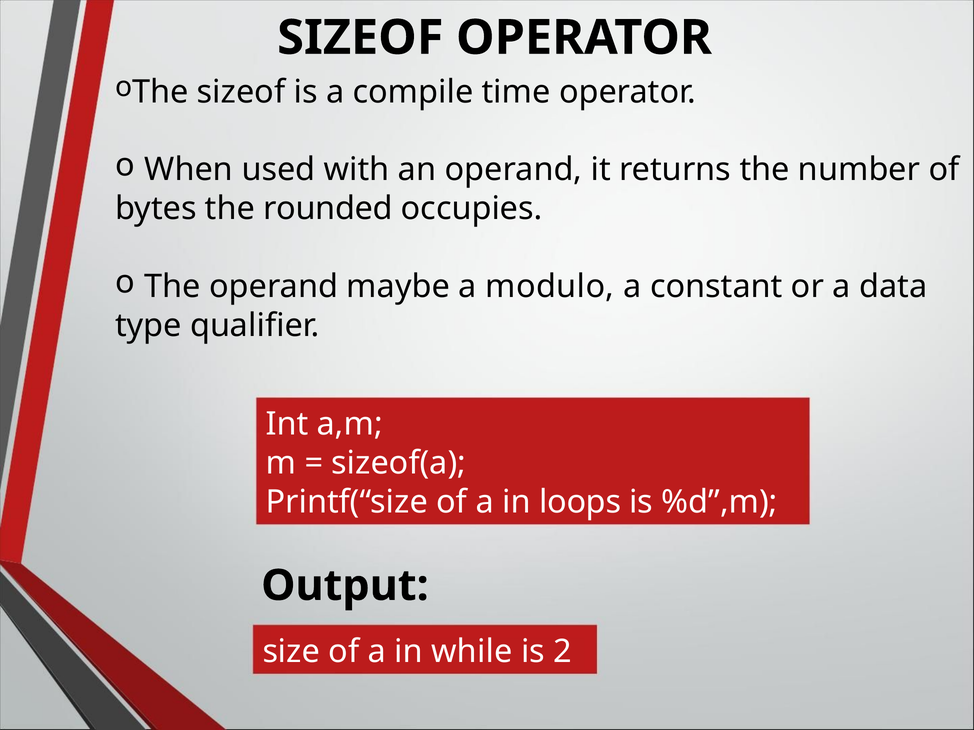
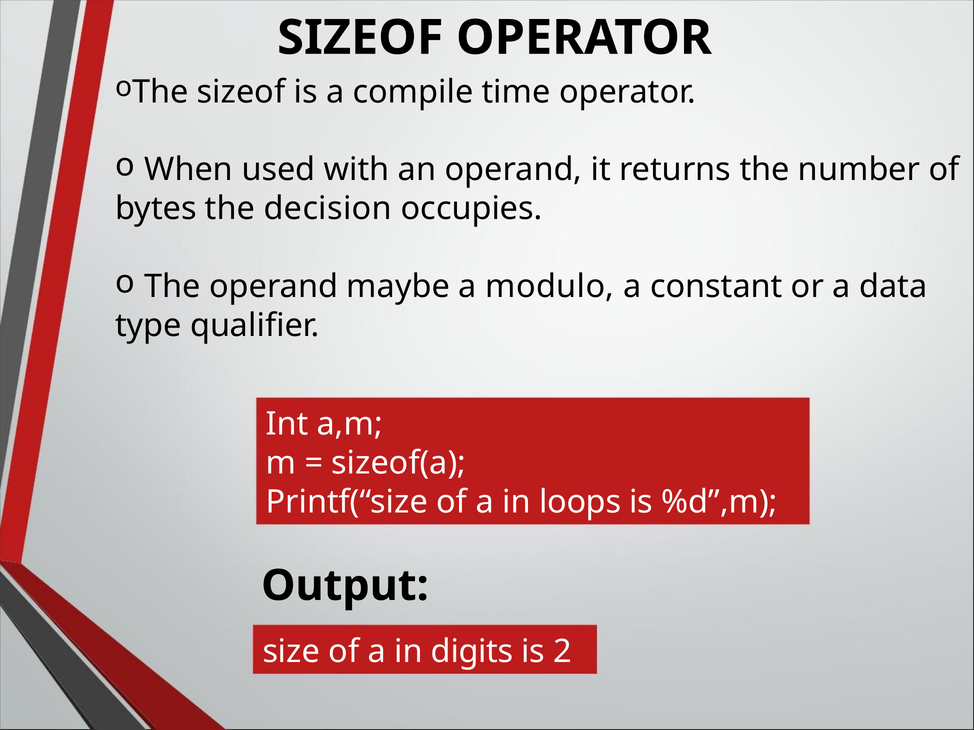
rounded: rounded -> decision (328, 209)
while: while -> digits (472, 652)
